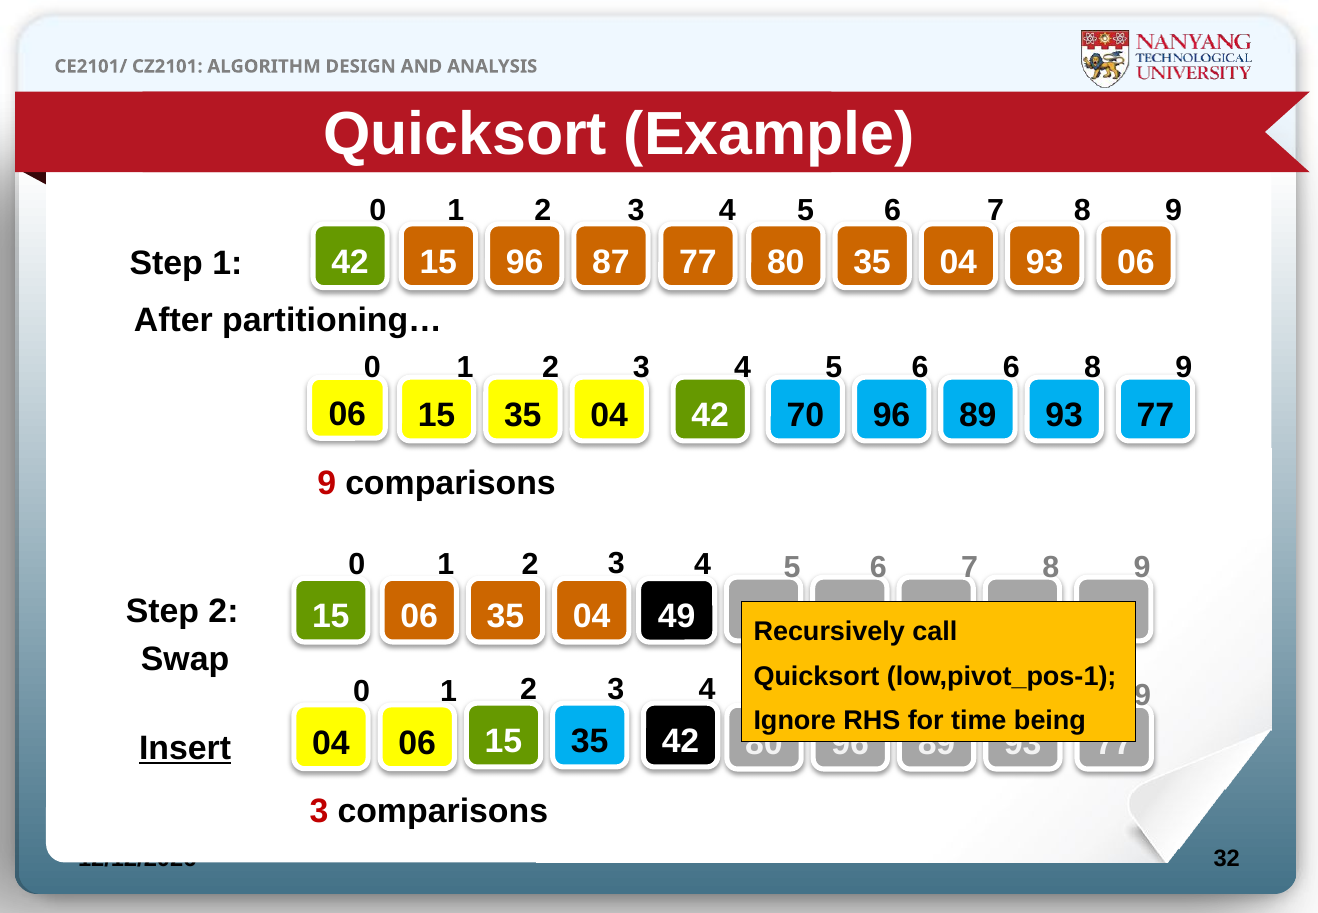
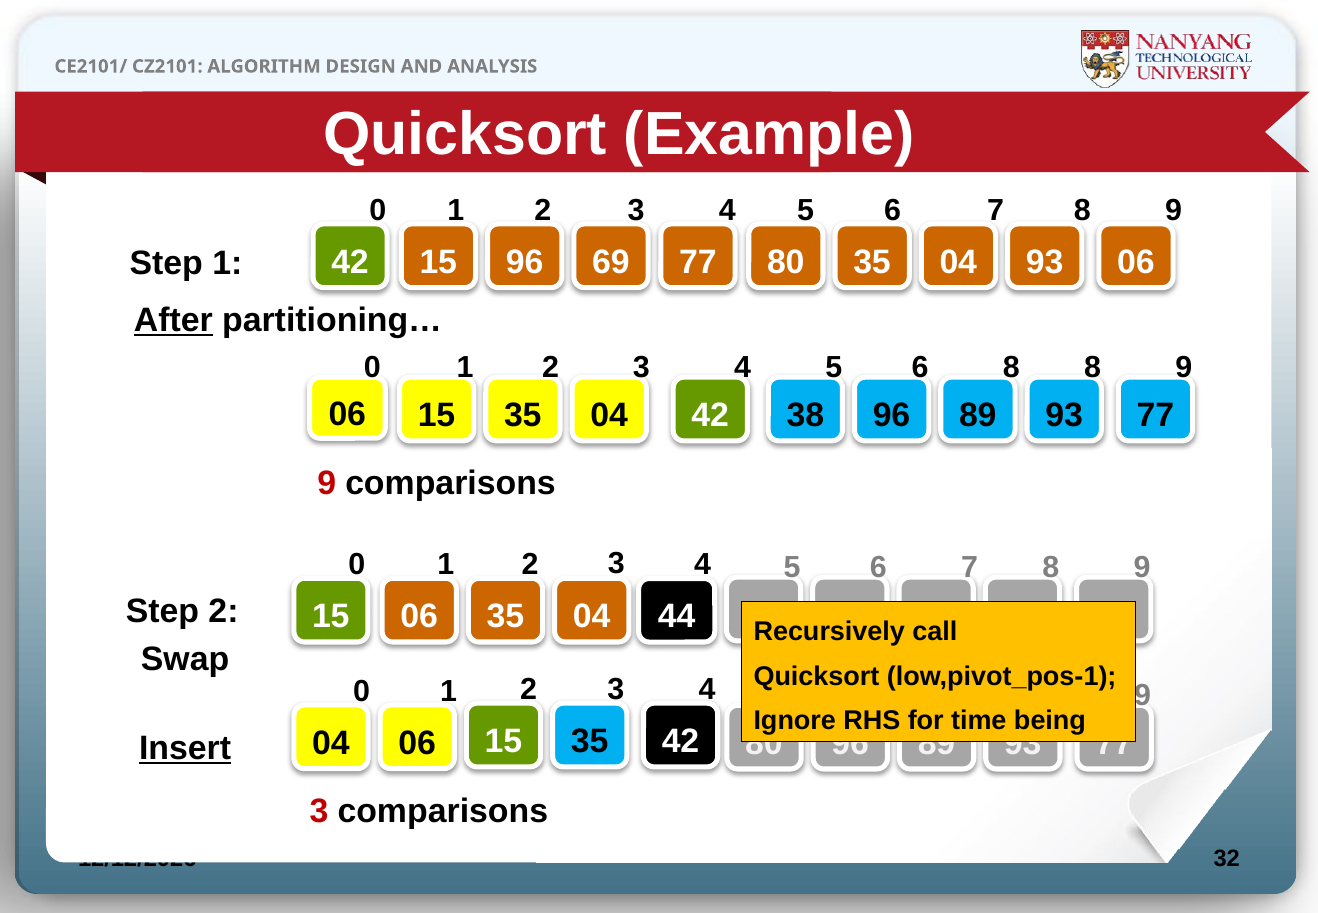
87: 87 -> 69 (611, 262)
After underline: none -> present (173, 320)
6 6: 6 -> 8 (1011, 368)
70: 70 -> 38 (805, 415)
49: 49 -> 44 (677, 617)
